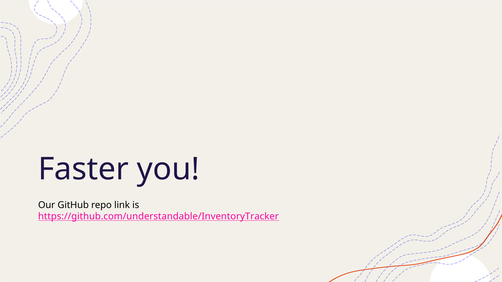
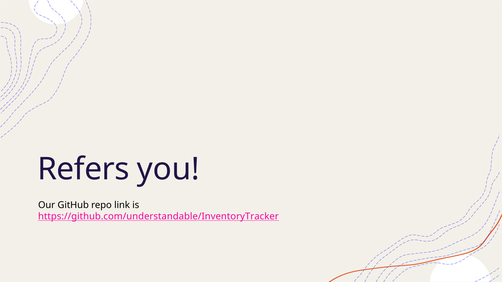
Faster: Faster -> Refers (83, 169)
